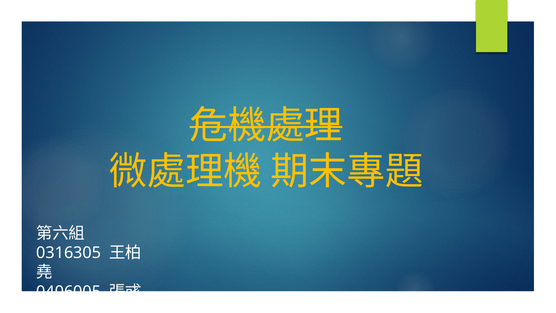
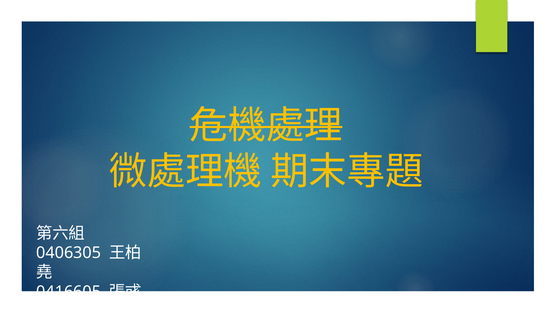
0316305: 0316305 -> 0406305 (69, 253)
0406005: 0406005 -> 0416605 (69, 292)
